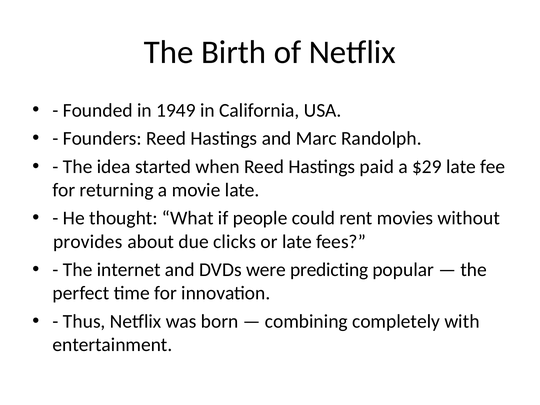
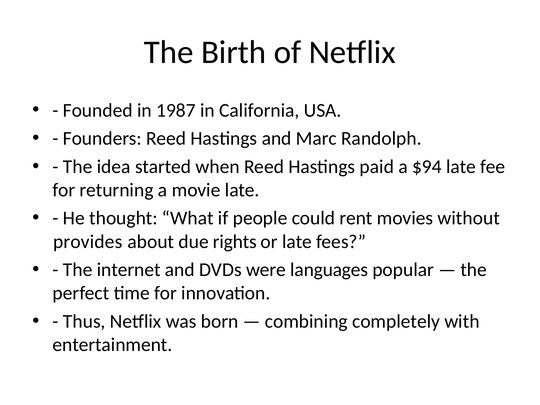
1949: 1949 -> 1987 (176, 110)
$29: $29 -> $94 (427, 167)
clicks: clicks -> rights (235, 242)
predicting: predicting -> languages (329, 270)
